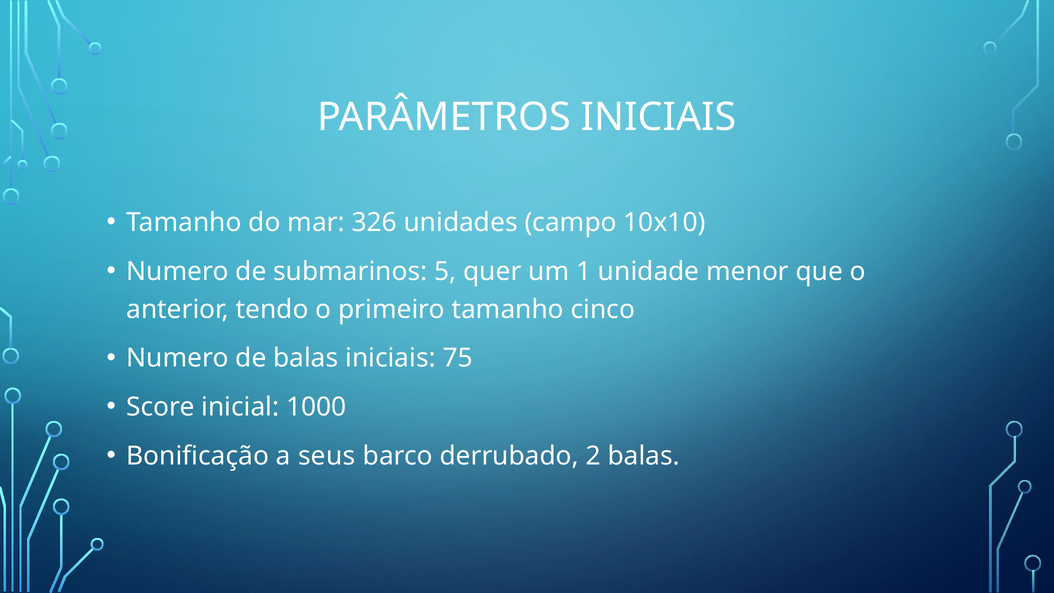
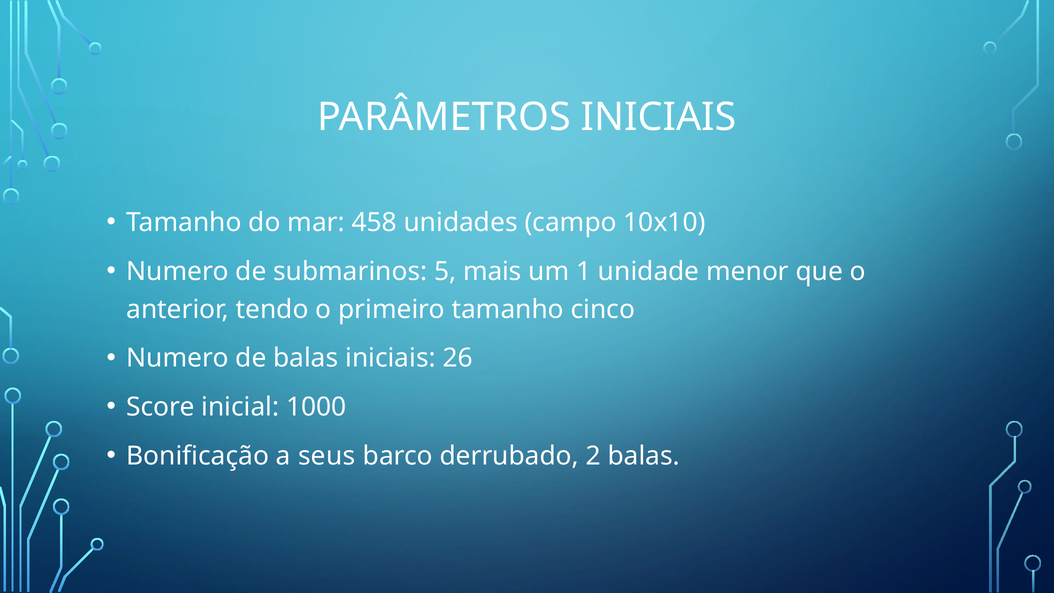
326: 326 -> 458 (374, 222)
quer: quer -> mais (492, 271)
75: 75 -> 26 (458, 358)
